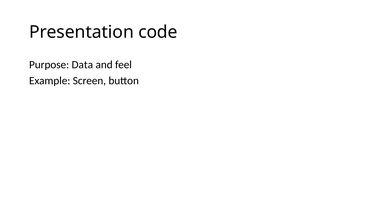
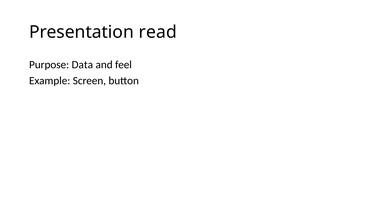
code: code -> read (158, 32)
